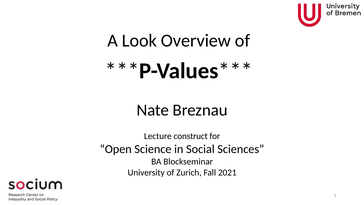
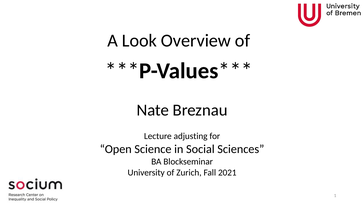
construct: construct -> adjusting (191, 136)
